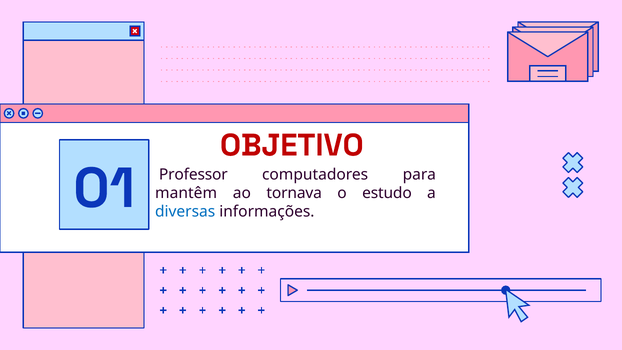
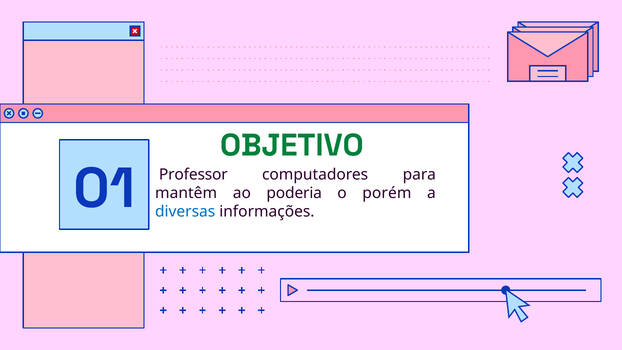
OBJETIVO colour: red -> green (292, 145)
tornava: tornava -> poderia (294, 193)
estudo: estudo -> porém (387, 193)
